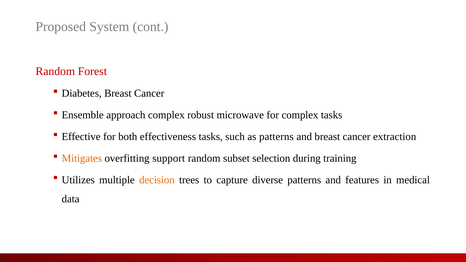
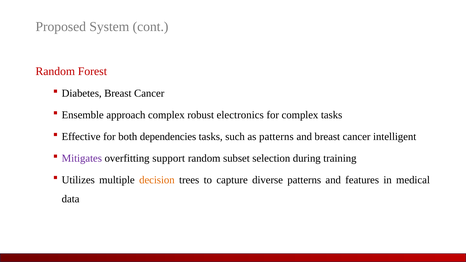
microwave: microwave -> electronics (240, 115)
effectiveness: effectiveness -> dependencies (168, 137)
extraction: extraction -> intelligent (395, 137)
Mitigates colour: orange -> purple (82, 158)
